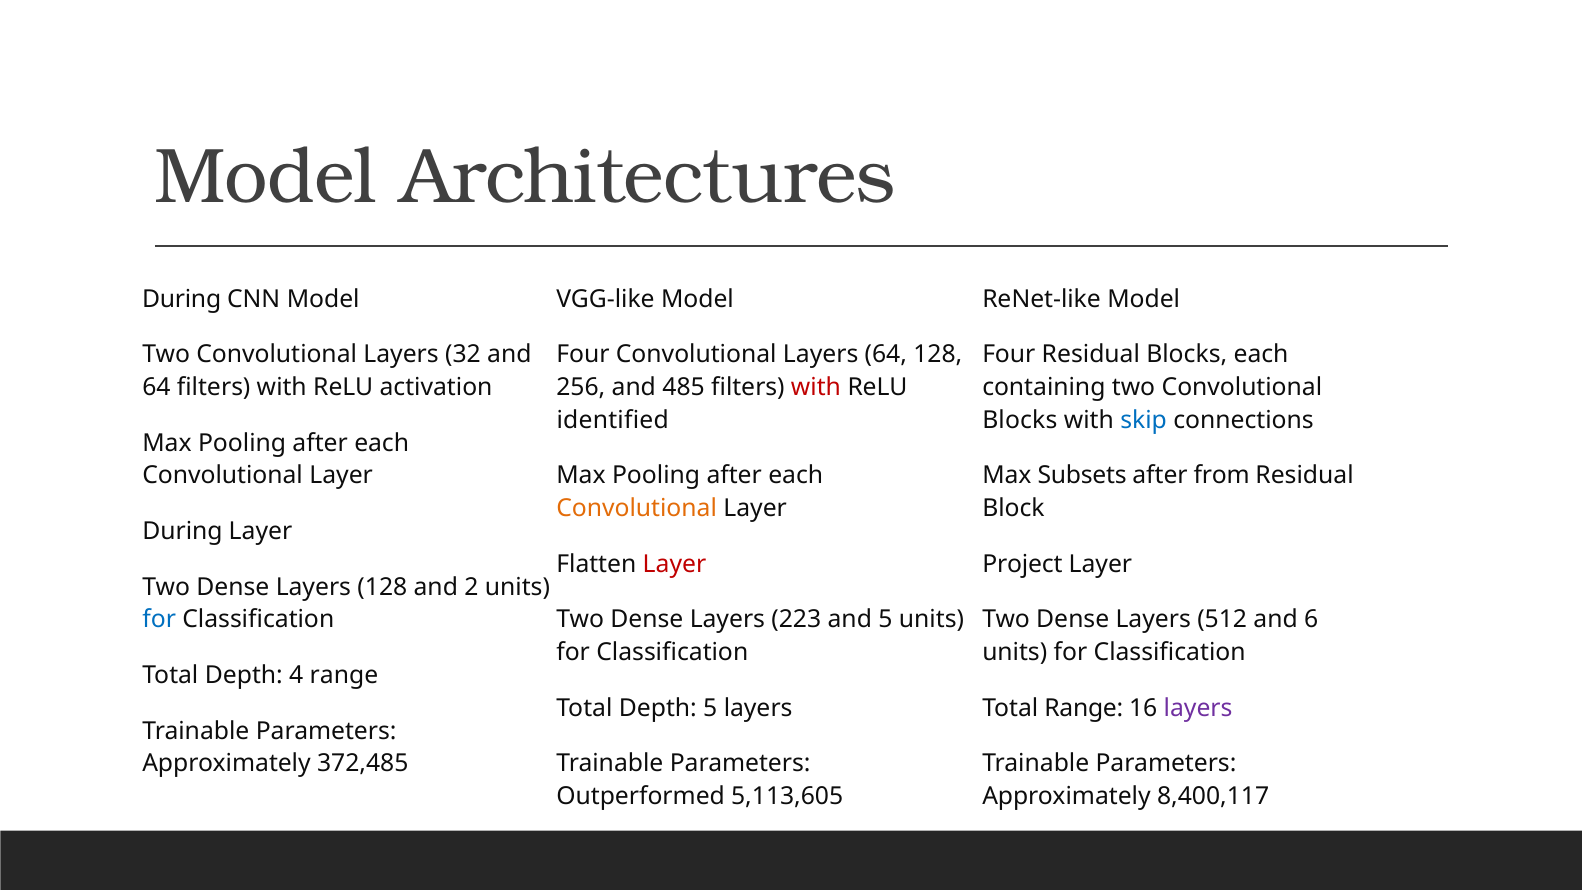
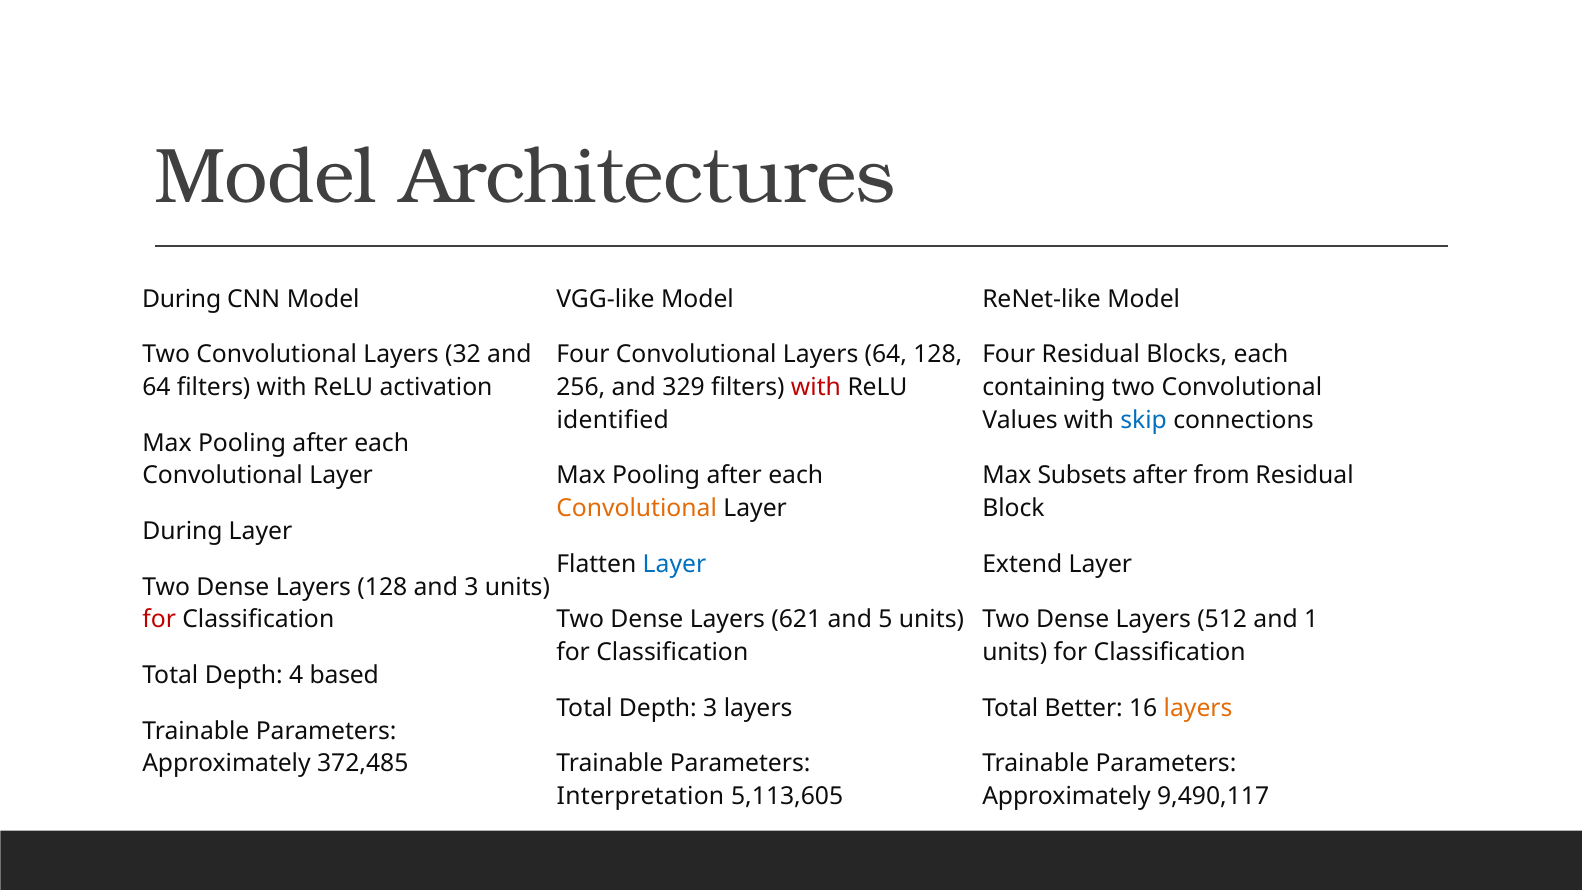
485: 485 -> 329 (684, 387)
Blocks: Blocks -> Values (1020, 420)
Layer colour: red -> blue (674, 564)
Project: Project -> Extend (1022, 564)
and 2: 2 -> 3 (471, 587)
for colour: blue -> red (159, 620)
223: 223 -> 621 (796, 620)
6: 6 -> 1 (1311, 620)
4 range: range -> based (344, 675)
Depth 5: 5 -> 3 (710, 708)
Total Range: Range -> Better (1084, 708)
layers colour: purple -> orange (1198, 708)
Outperformed: Outperformed -> Interpretation (640, 796)
8,400,117: 8,400,117 -> 9,490,117 (1213, 796)
